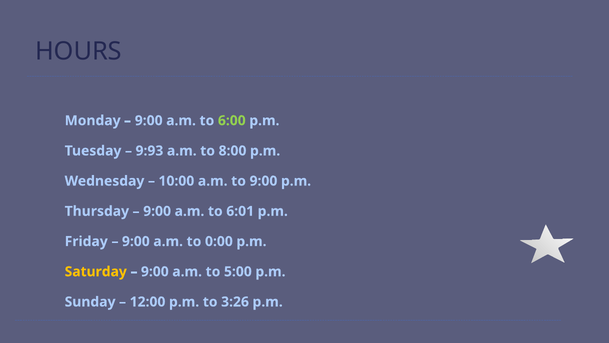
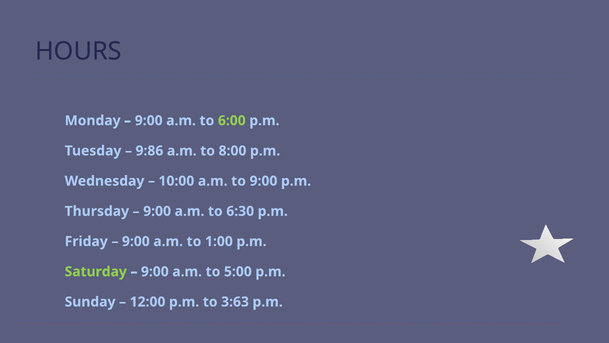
9:93: 9:93 -> 9:86 (149, 151)
6:01: 6:01 -> 6:30 (240, 211)
0:00: 0:00 -> 1:00 (219, 241)
Saturday colour: yellow -> light green (96, 271)
3:26: 3:26 -> 3:63 (235, 302)
